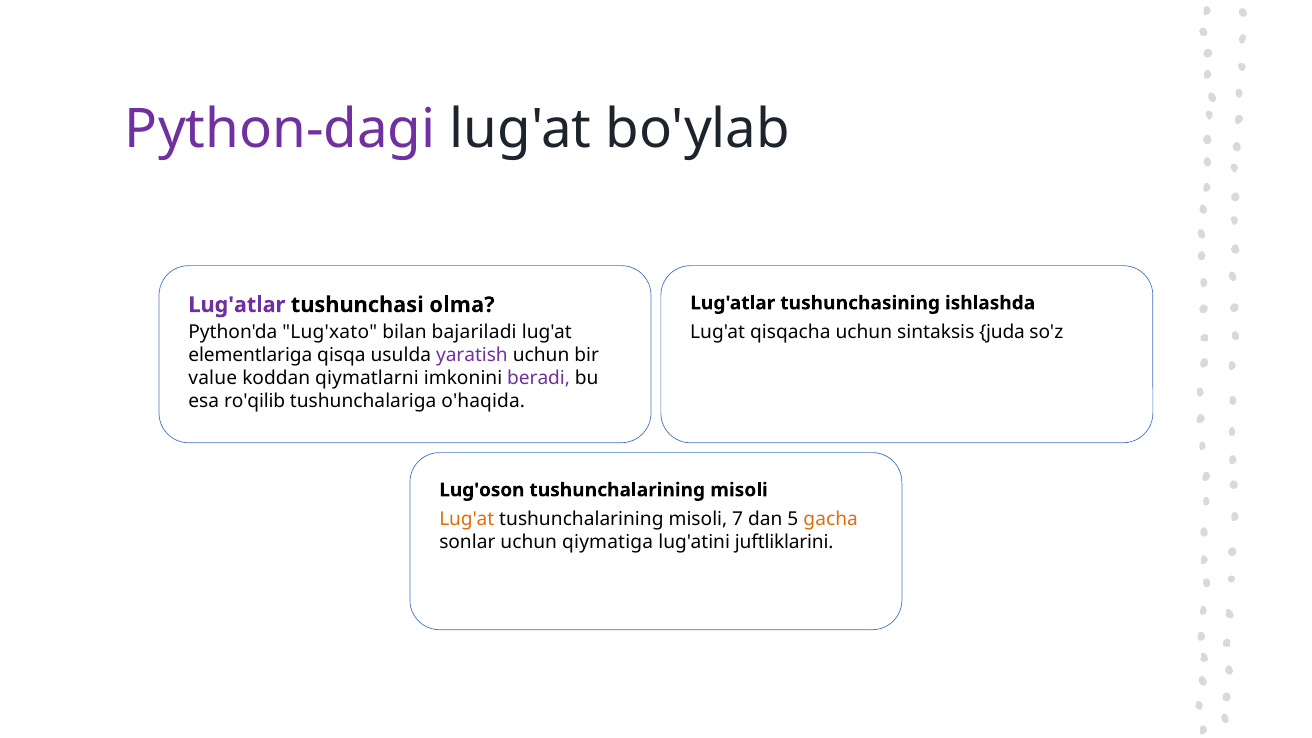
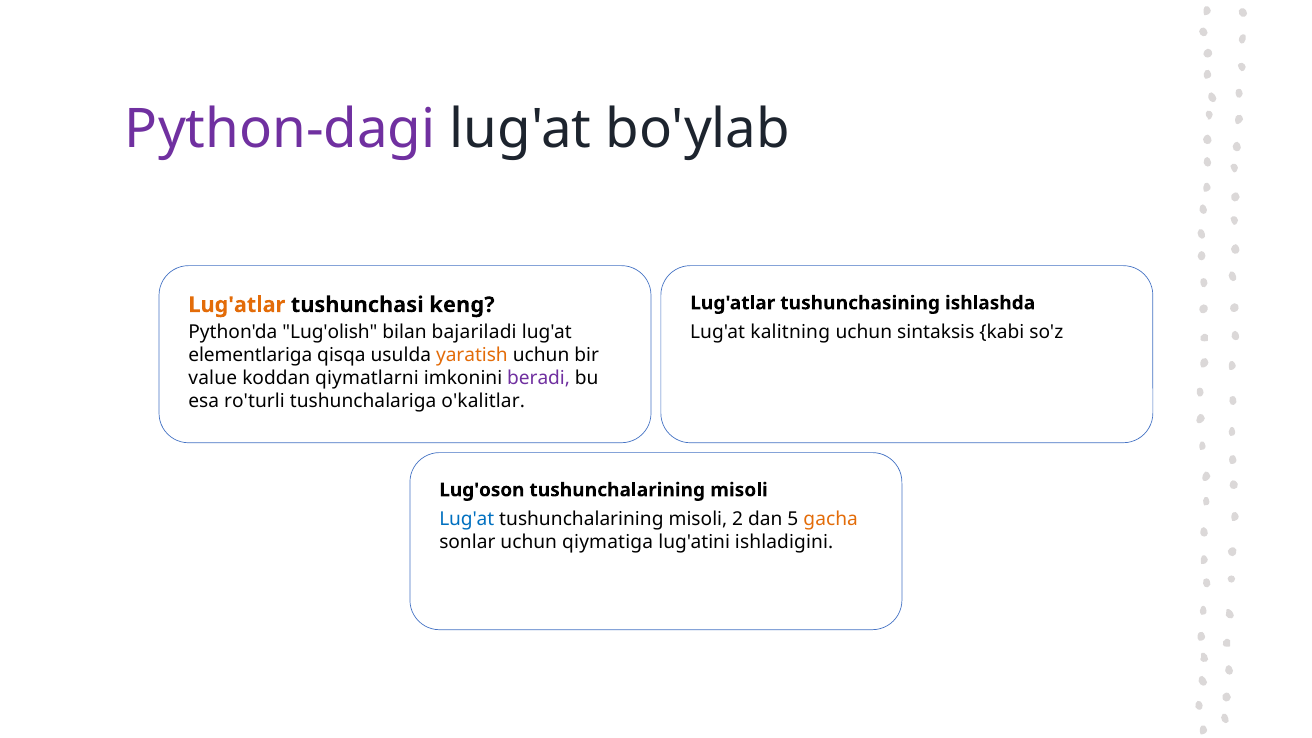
Lug'atlar colour: purple -> orange (237, 305)
olma: olma -> keng (462, 305)
Lug'xato: Lug'xato -> Lug'olish (330, 333)
qisqacha: qisqacha -> kalitning (790, 333)
juda: juda -> kabi (1002, 333)
yaratish colour: purple -> orange (472, 355)
ro'qilib: ro'qilib -> ro'turli (254, 401)
o'haqida: o'haqida -> o'kalitlar (483, 401)
Lug'at colour: orange -> blue (467, 519)
7: 7 -> 2 (738, 519)
juftliklarini: juftliklarini -> ishladigini (784, 542)
